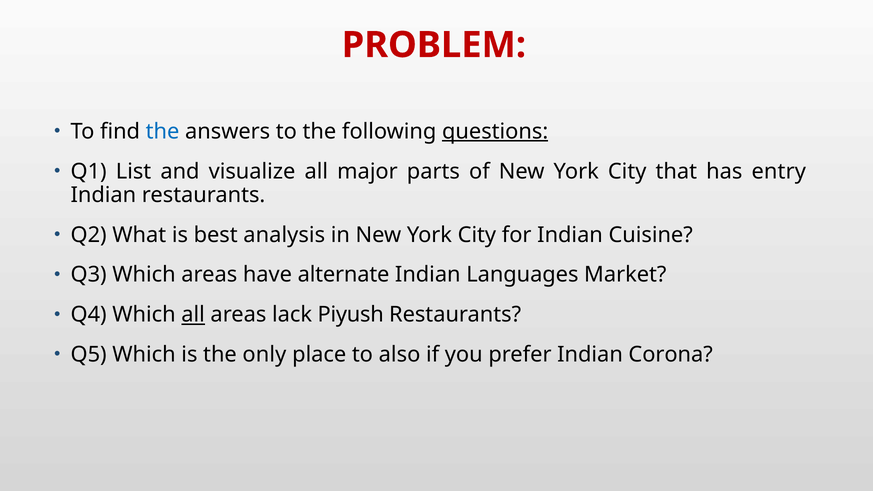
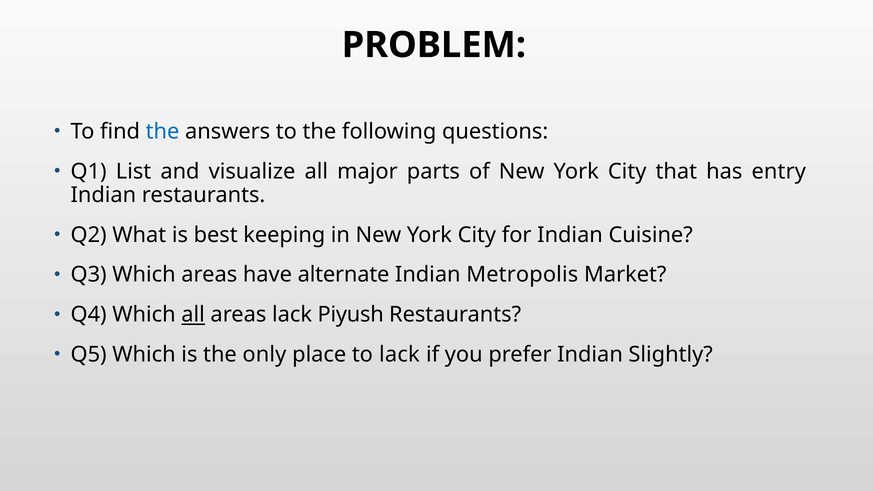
PROBLEM colour: red -> black (434, 45)
questions underline: present -> none (495, 132)
analysis: analysis -> keeping (284, 235)
Languages: Languages -> Metropolis (522, 275)
to also: also -> lack (399, 355)
Corona: Corona -> Slightly (671, 355)
